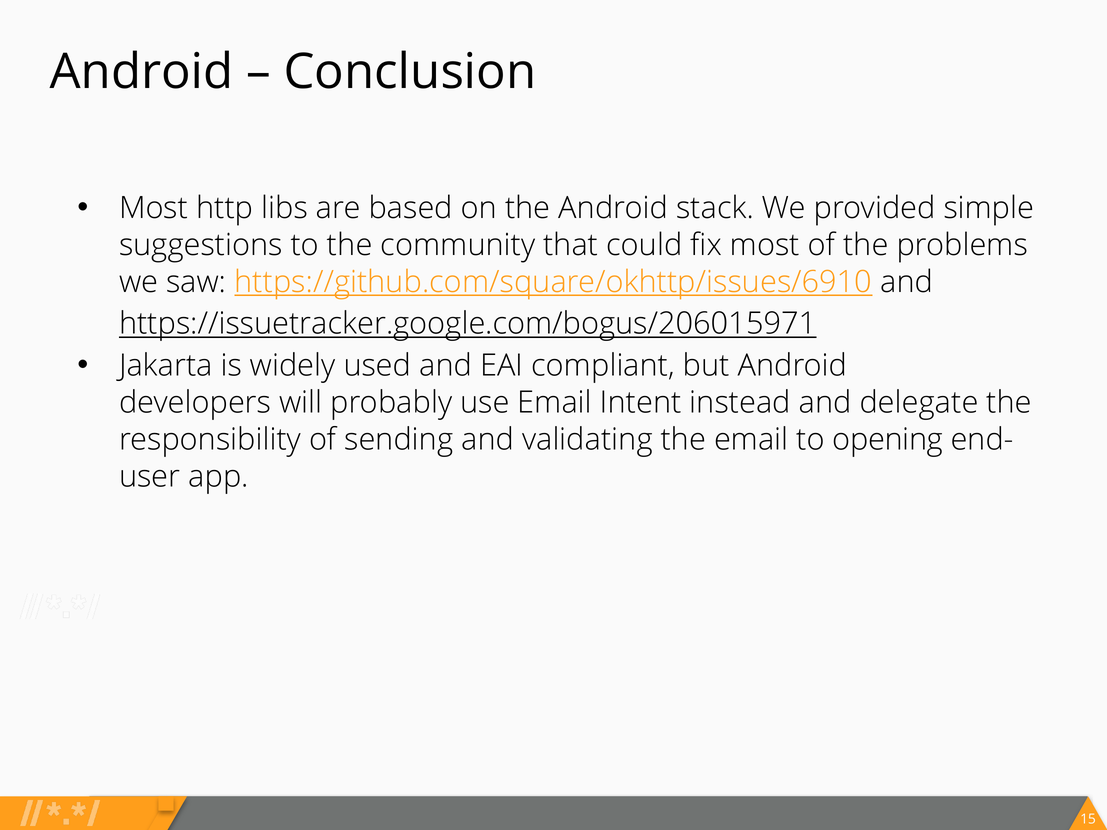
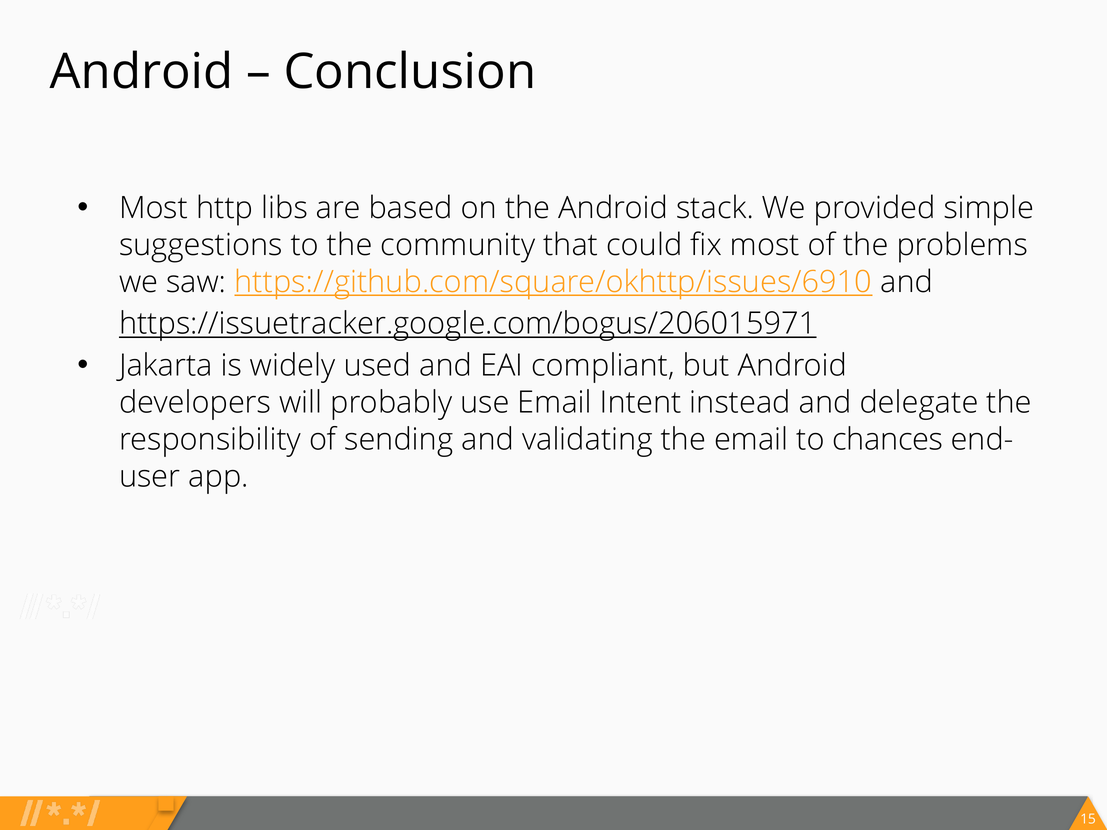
opening: opening -> chances (888, 440)
